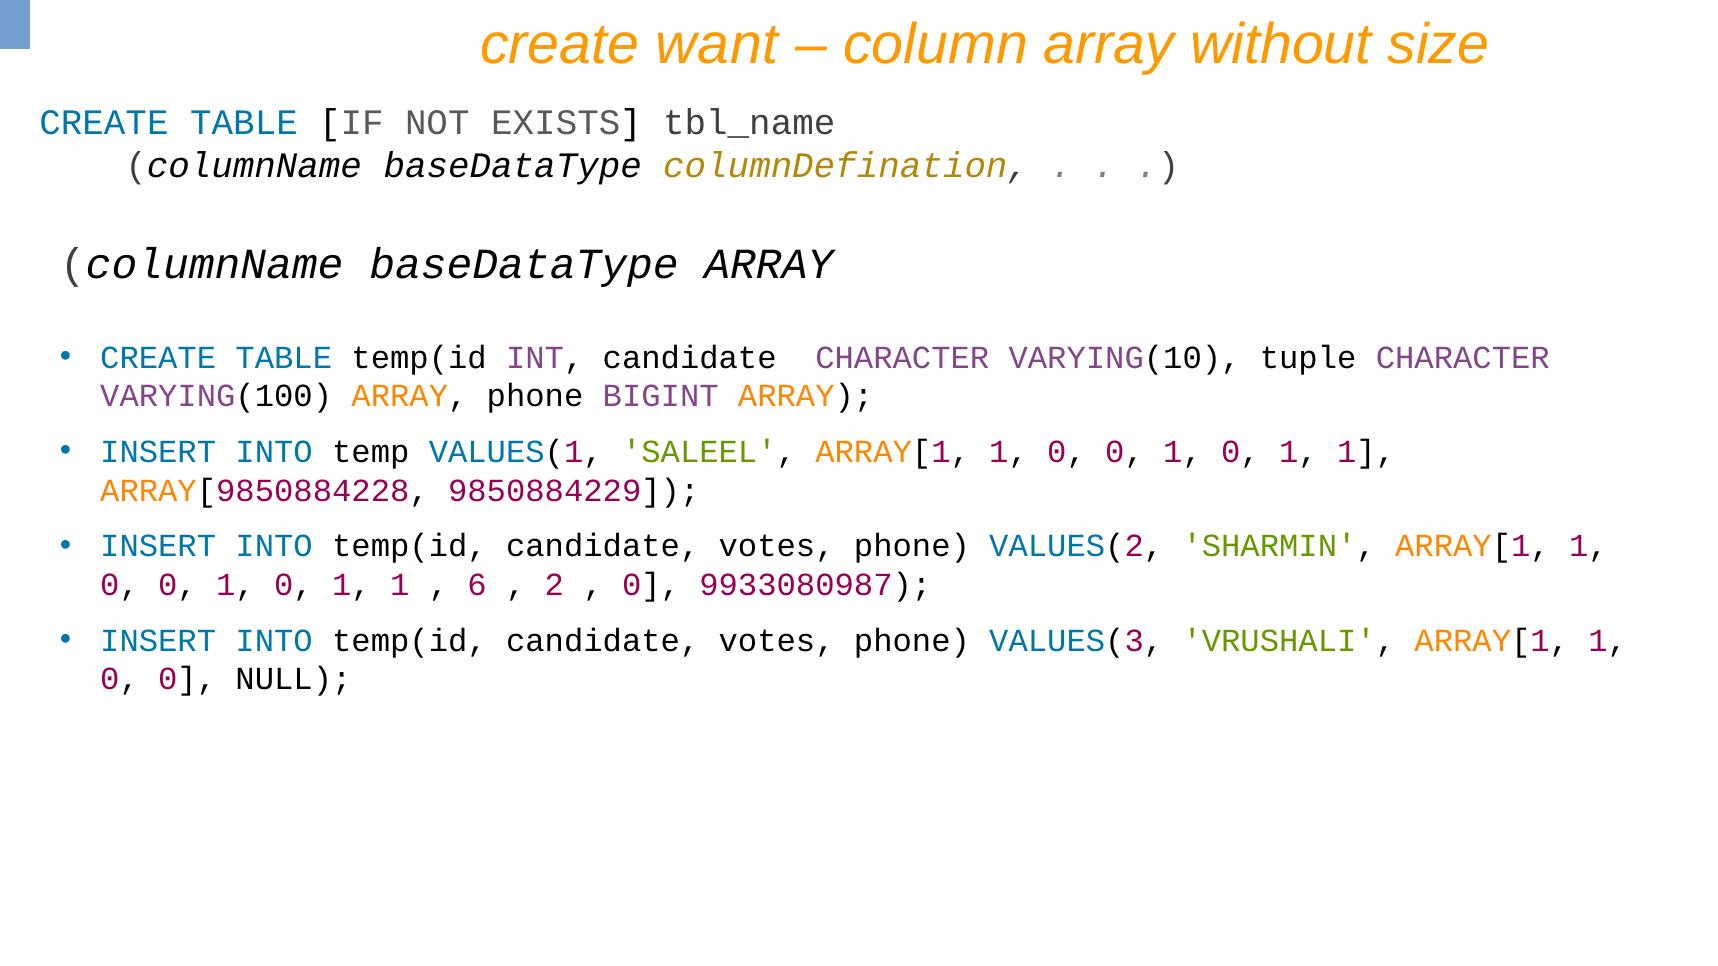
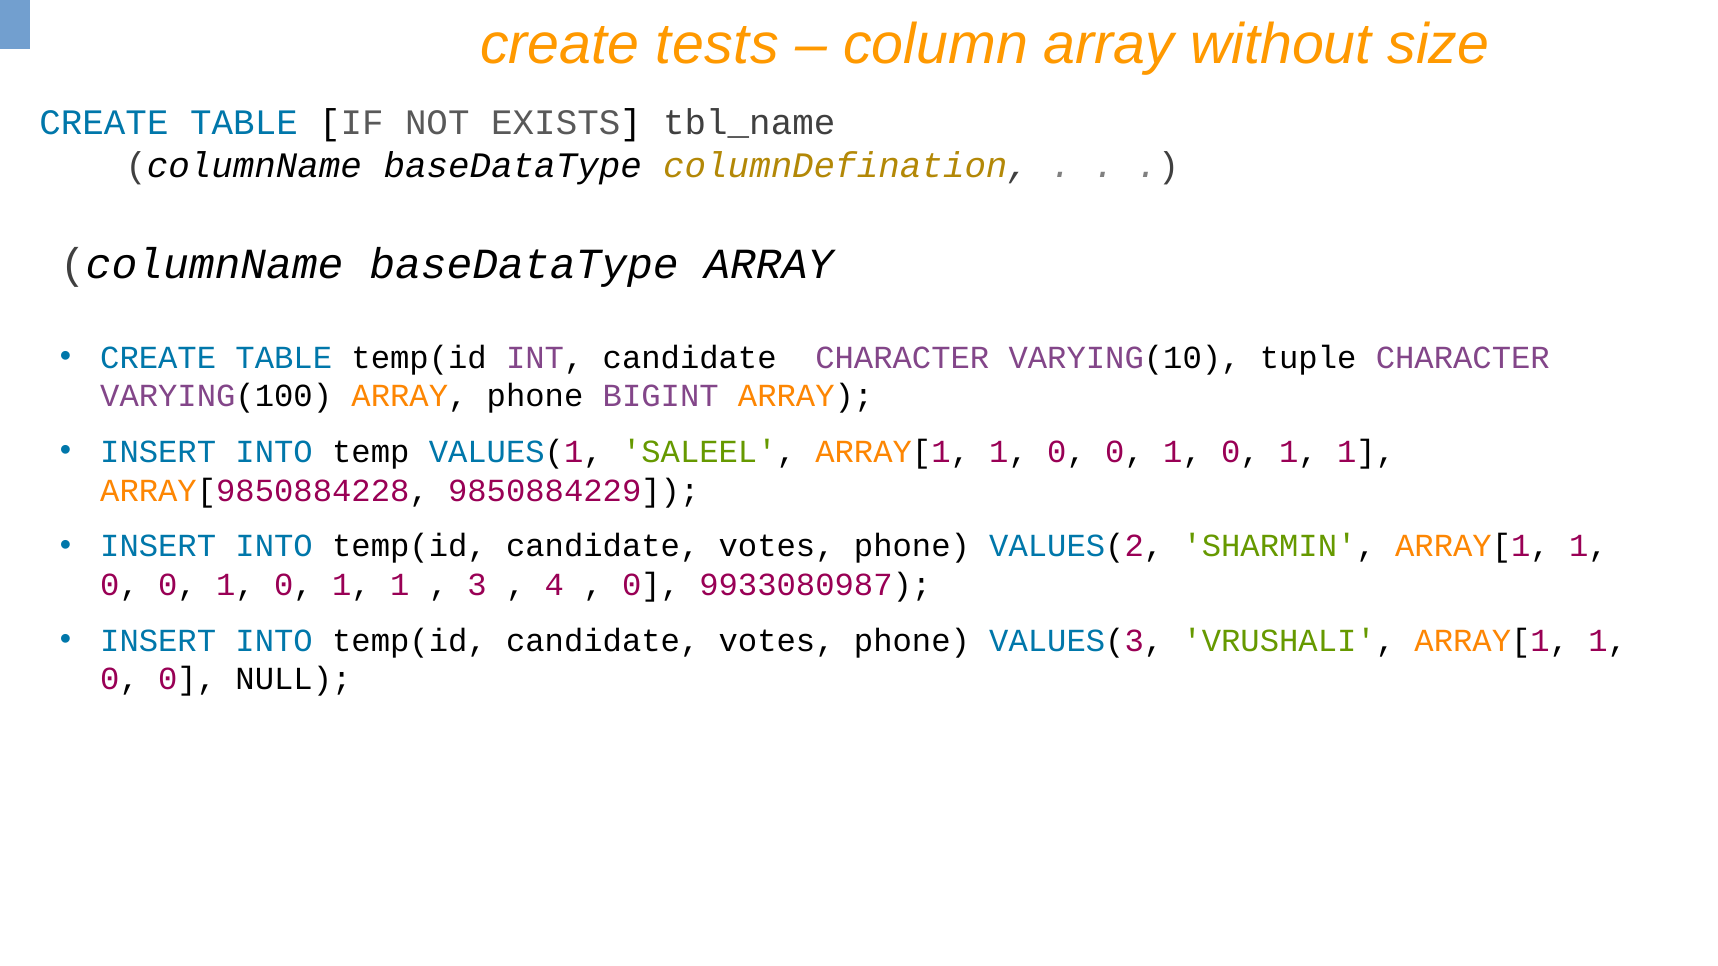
want: want -> tests (717, 45)
6: 6 -> 3 (477, 585)
2: 2 -> 4 (554, 585)
